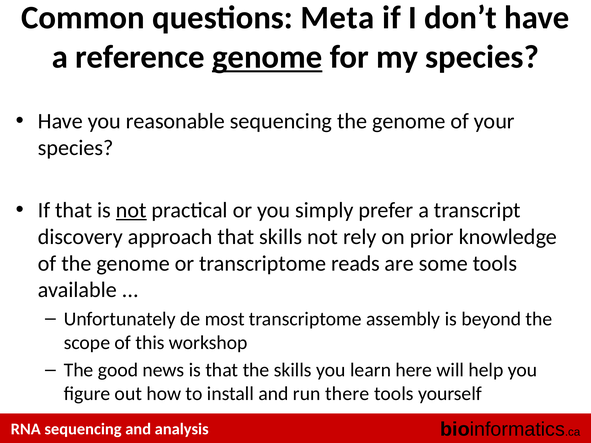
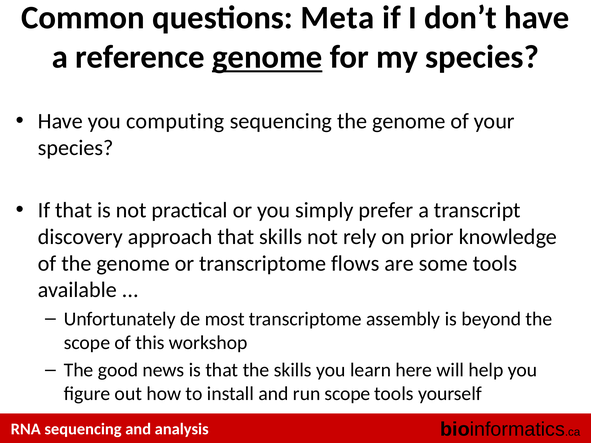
reasonable: reasonable -> computing (175, 121)
not underline: present -> none (131, 210)
reads: reads -> flows (355, 264)
run there: there -> scope (347, 394)
